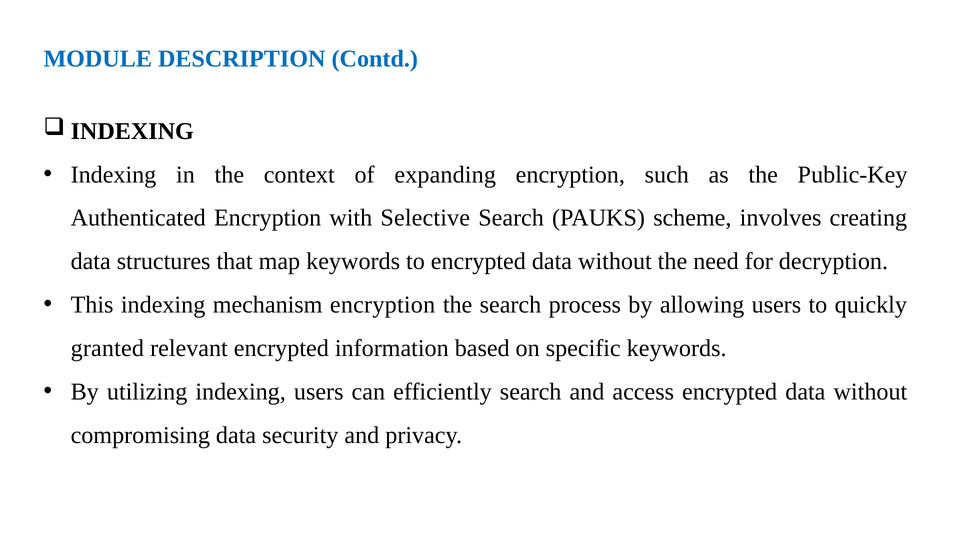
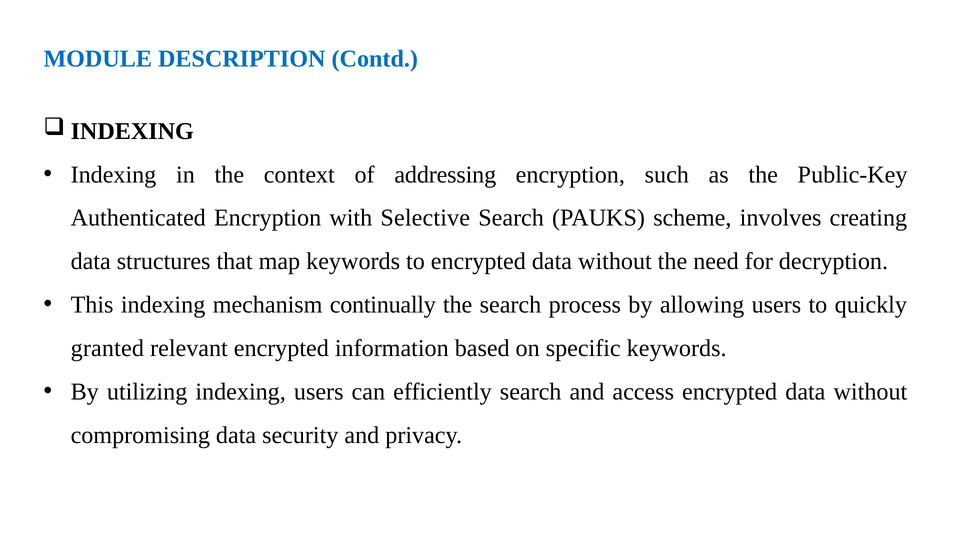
expanding: expanding -> addressing (445, 174)
mechanism encryption: encryption -> continually (383, 305)
